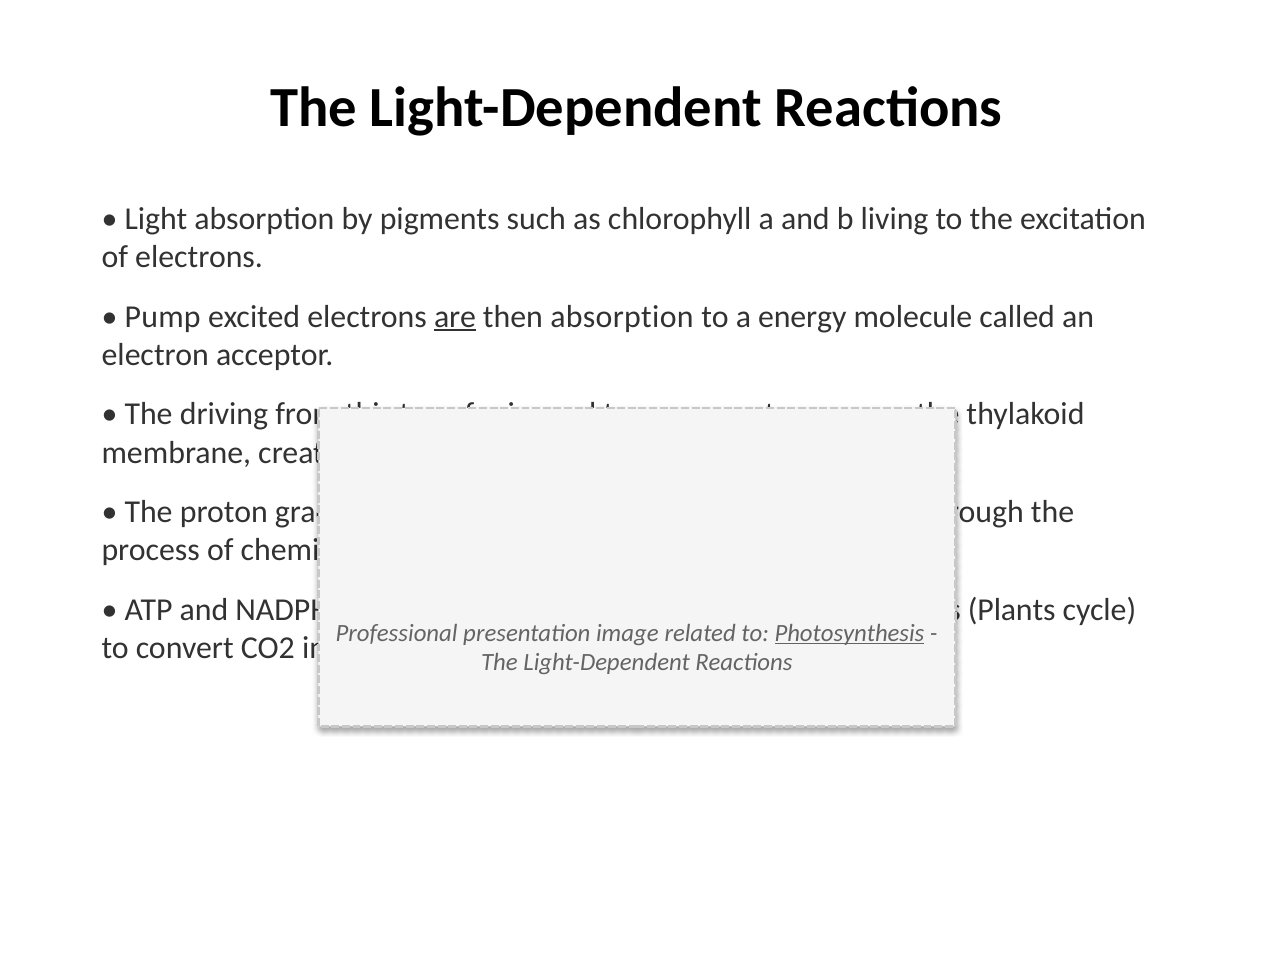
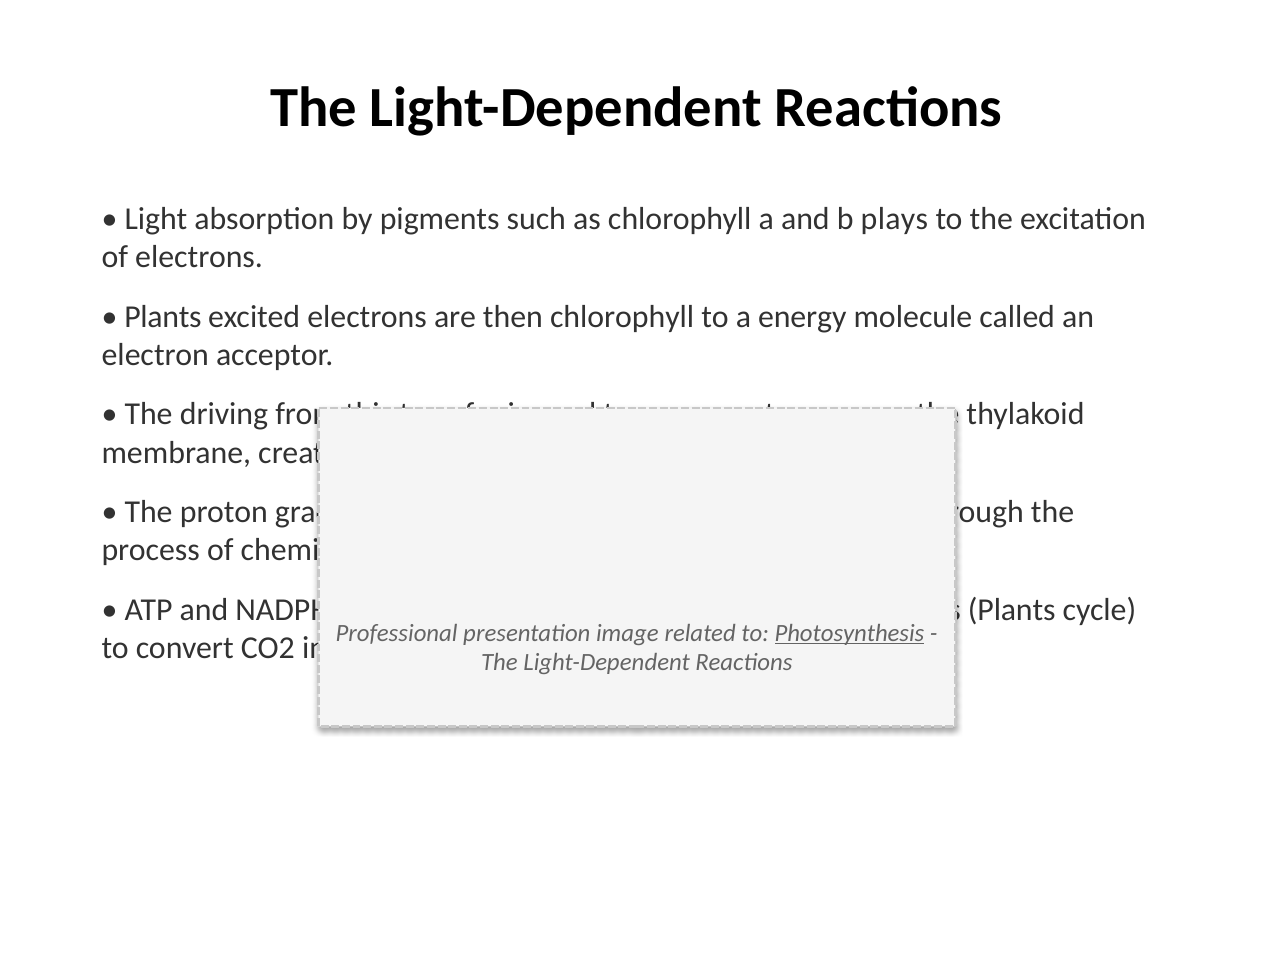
living: living -> plays (894, 219)
Pump: Pump -> Plants (163, 316)
are underline: present -> none (455, 316)
then absorption: absorption -> chlorophyll (622, 316)
